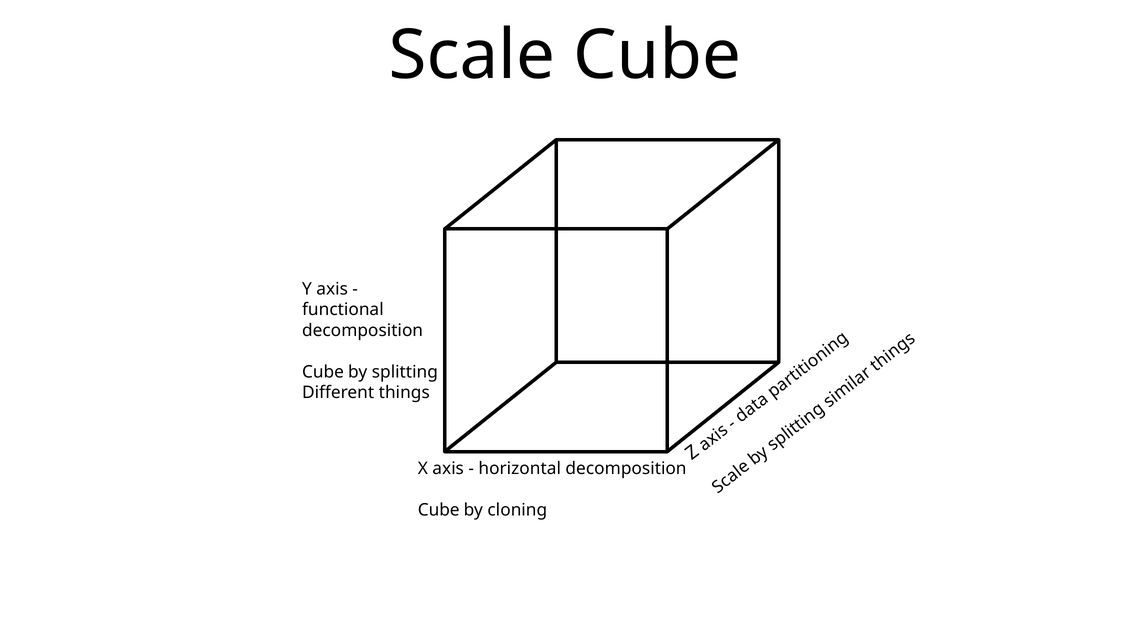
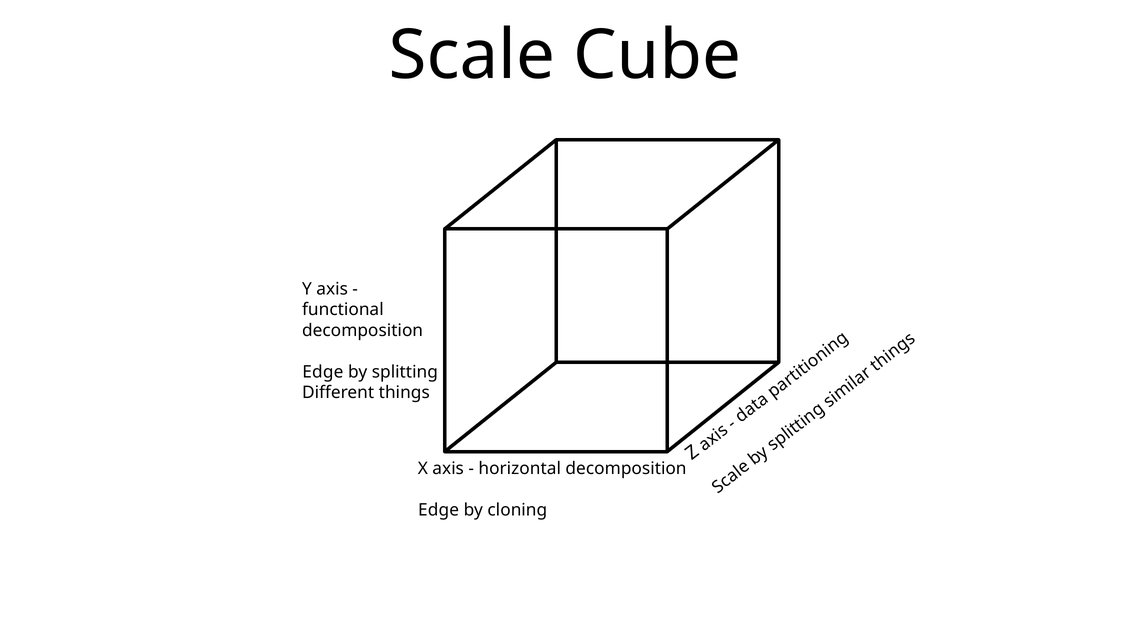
Cube: Cube -> Edge (323, 372)
Cube: Cube -> Edge (439, 510)
